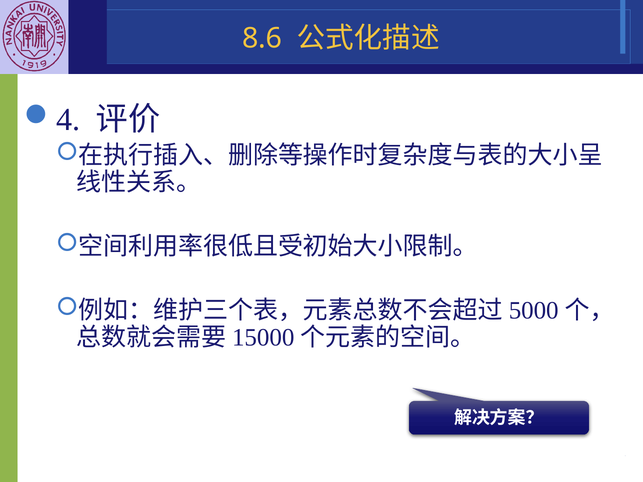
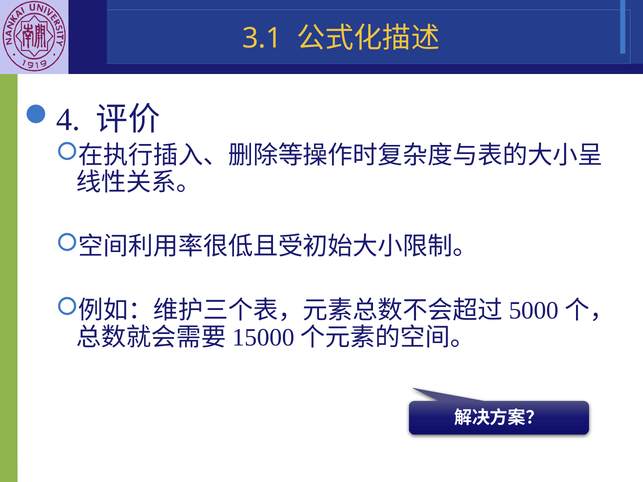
8.6: 8.6 -> 3.1 (262, 38)
